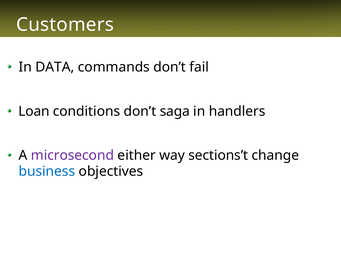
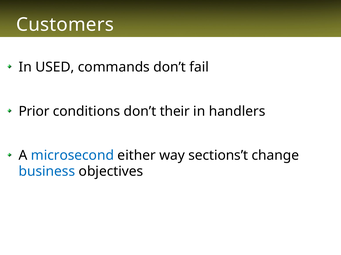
DATA: DATA -> USED (55, 67)
Loan: Loan -> Prior (34, 112)
saga: saga -> their (175, 112)
microsecond colour: purple -> blue (72, 156)
